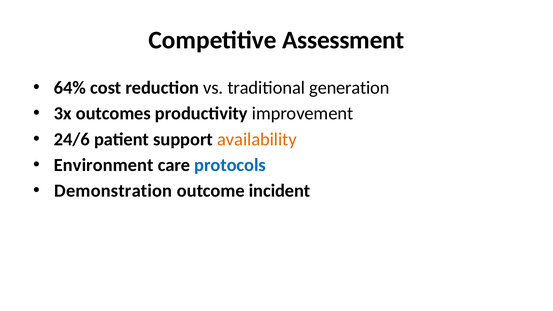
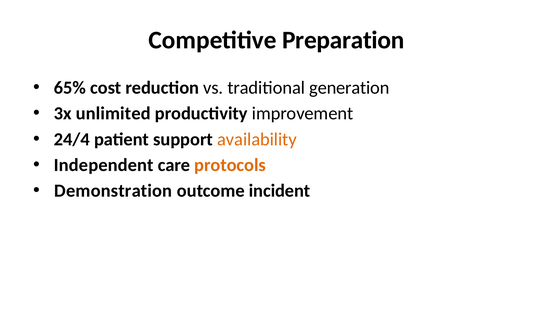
Assessment: Assessment -> Preparation (343, 40)
64%: 64% -> 65% (70, 88)
outcomes: outcomes -> unlimited (113, 114)
24/6: 24/6 -> 24/4 (72, 139)
Environment: Environment -> Independent (104, 165)
protocols colour: blue -> orange (230, 165)
